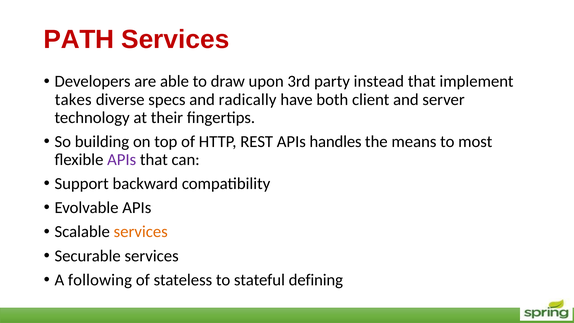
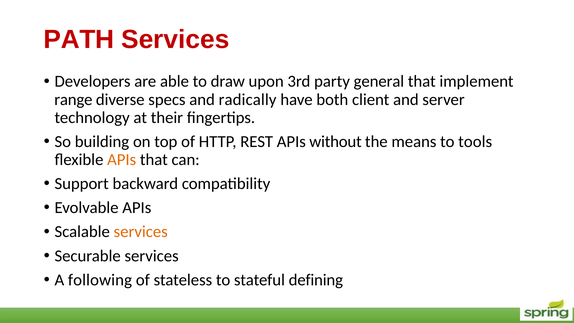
instead: instead -> general (379, 81)
takes: takes -> range (73, 99)
handles: handles -> without (335, 142)
most: most -> tools (475, 142)
APIs colour: purple -> orange (122, 160)
